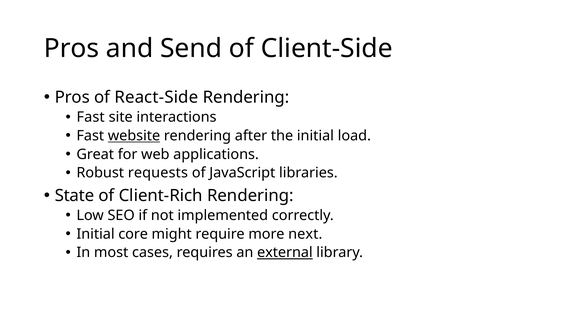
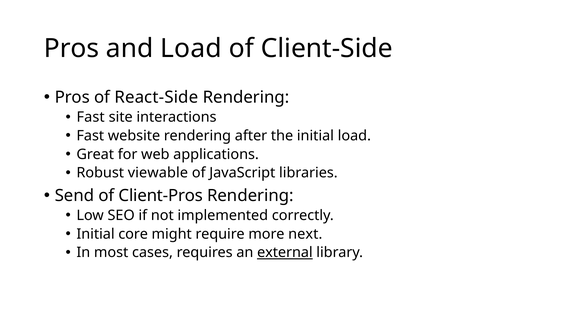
and Send: Send -> Load (191, 48)
website underline: present -> none (134, 136)
requests: requests -> viewable (158, 173)
State: State -> Send (74, 196)
Client-Rich: Client-Rich -> Client-Pros (161, 196)
